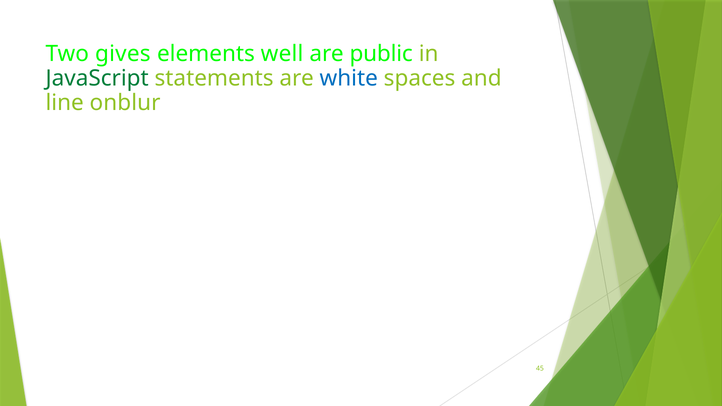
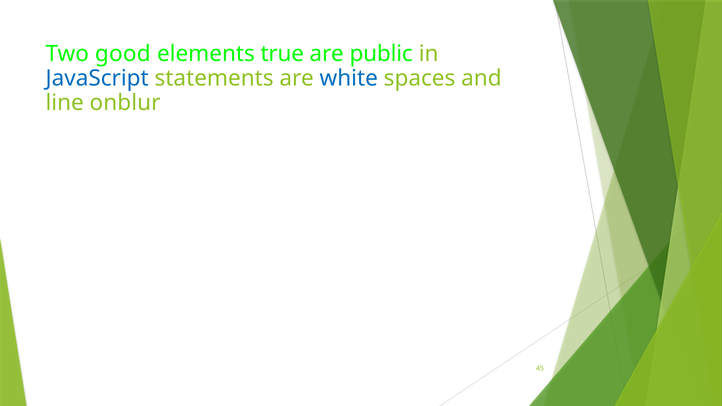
gives: gives -> good (123, 54)
well: well -> true (282, 54)
JavaScript colour: green -> blue (97, 78)
